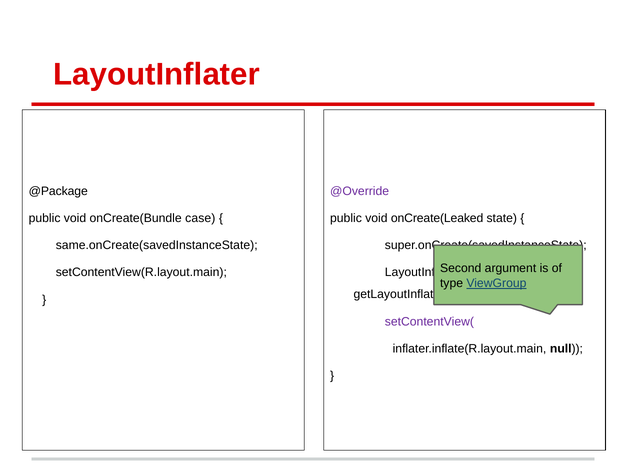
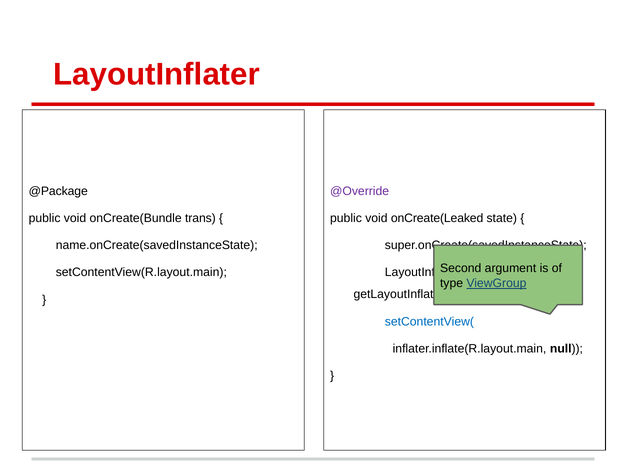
case: case -> trans (200, 218)
same.onCreate(savedInstanceState: same.onCreate(savedInstanceState -> name.onCreate(savedInstanceState (157, 245)
setContentView( colour: purple -> blue (429, 321)
